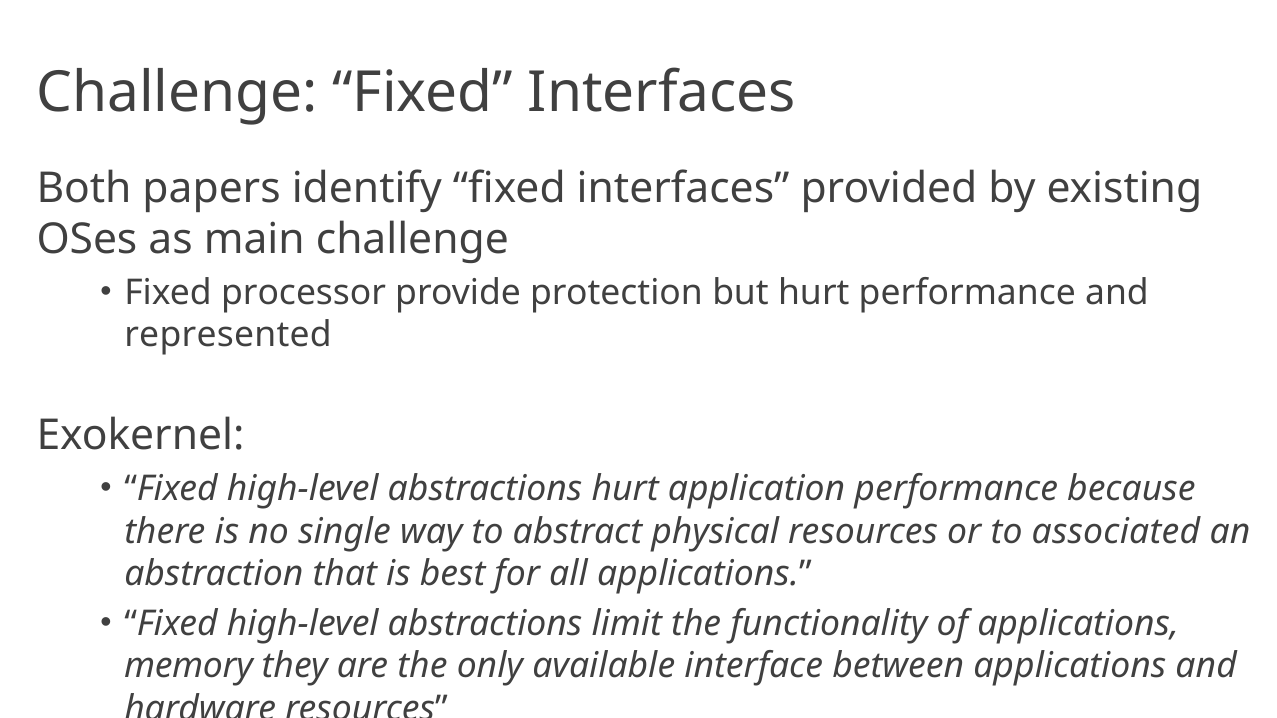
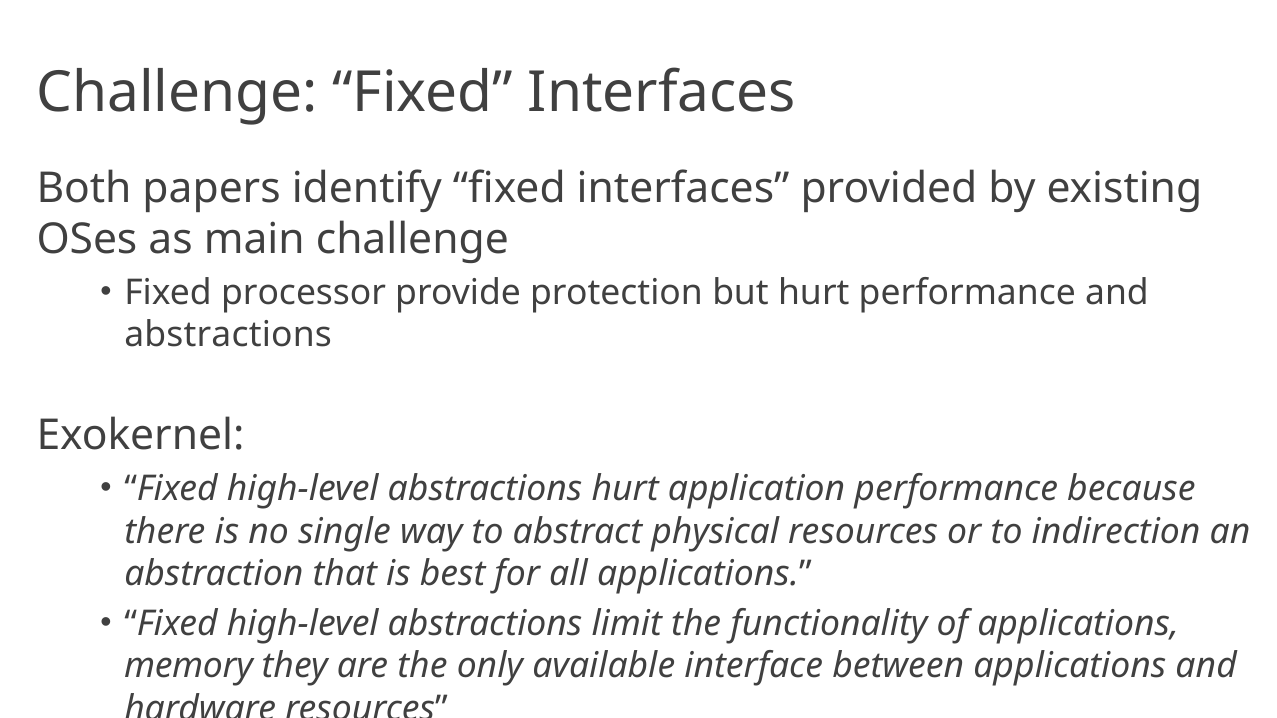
represented: represented -> abstractions (228, 335)
associated: associated -> indirection (1116, 532)
